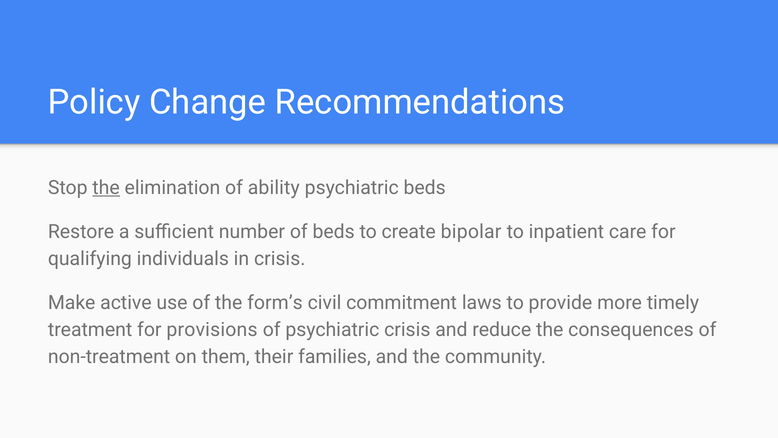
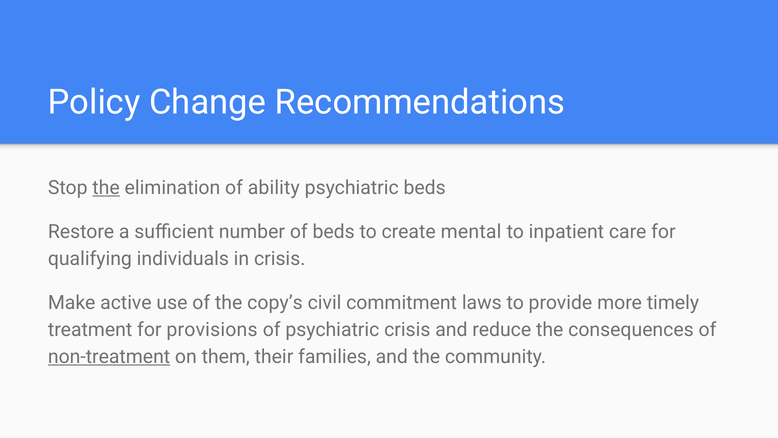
bipolar: bipolar -> mental (471, 232)
form’s: form’s -> copy’s (275, 303)
non-treatment underline: none -> present (109, 356)
